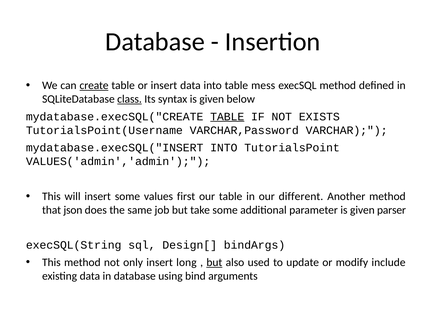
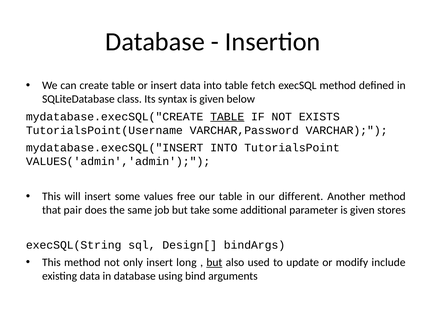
create underline: present -> none (94, 85)
mess: mess -> fetch (263, 85)
class underline: present -> none (130, 99)
first: first -> free (186, 196)
json: json -> pair (73, 210)
parser: parser -> stores (391, 210)
